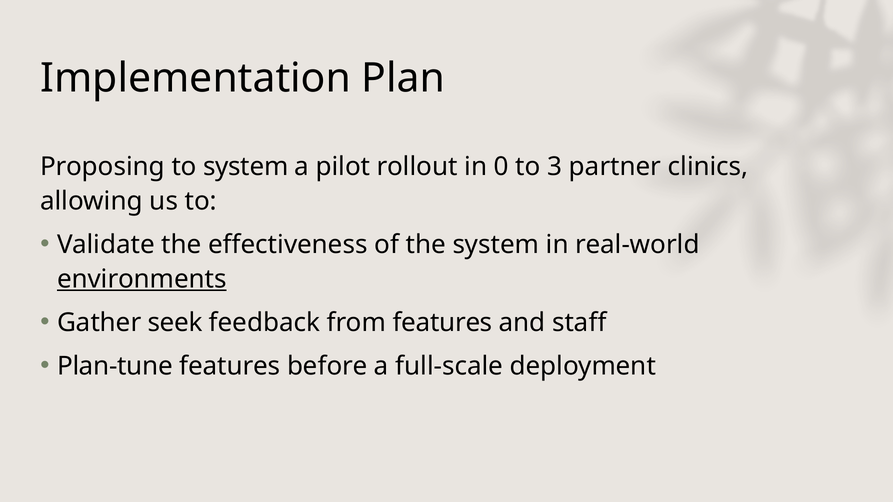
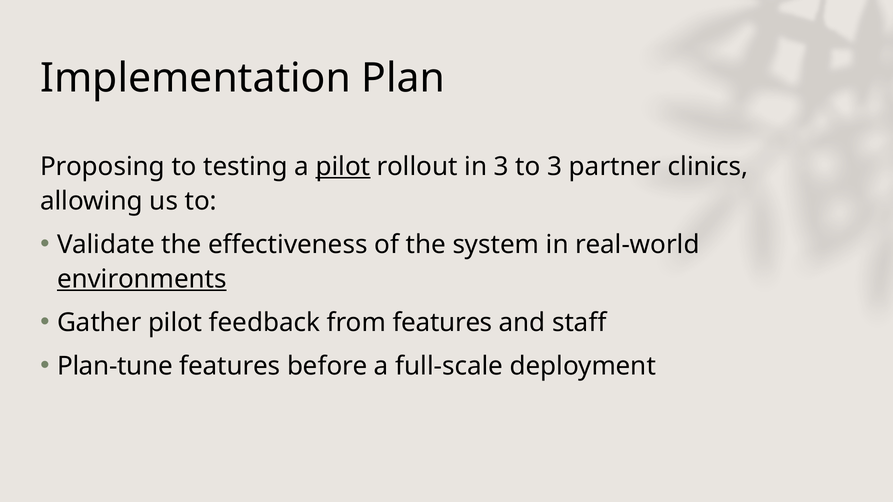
to system: system -> testing (246, 167)
pilot underline: none -> present (343, 167)
in 0: 0 -> 3 (501, 167)
Gather seek: seek -> pilot (175, 323)
